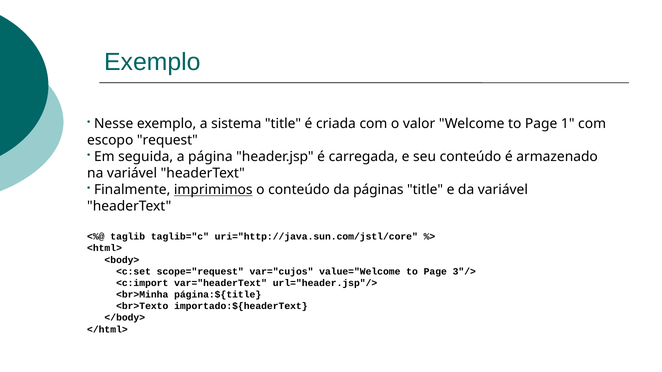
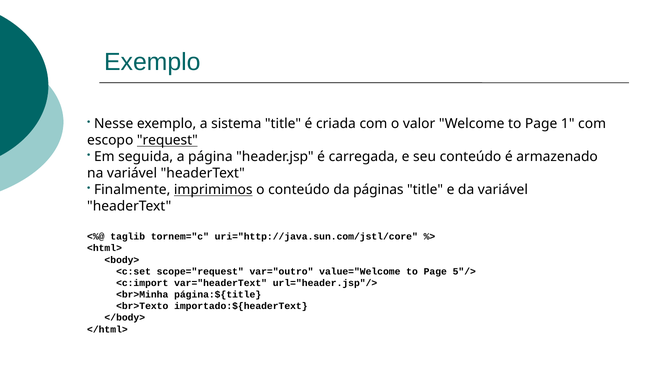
request underline: none -> present (167, 140)
taglib="c: taglib="c -> tornem="c (180, 237)
var="cujos: var="cujos -> var="outro (281, 272)
3"/>: 3"/> -> 5"/> (464, 272)
